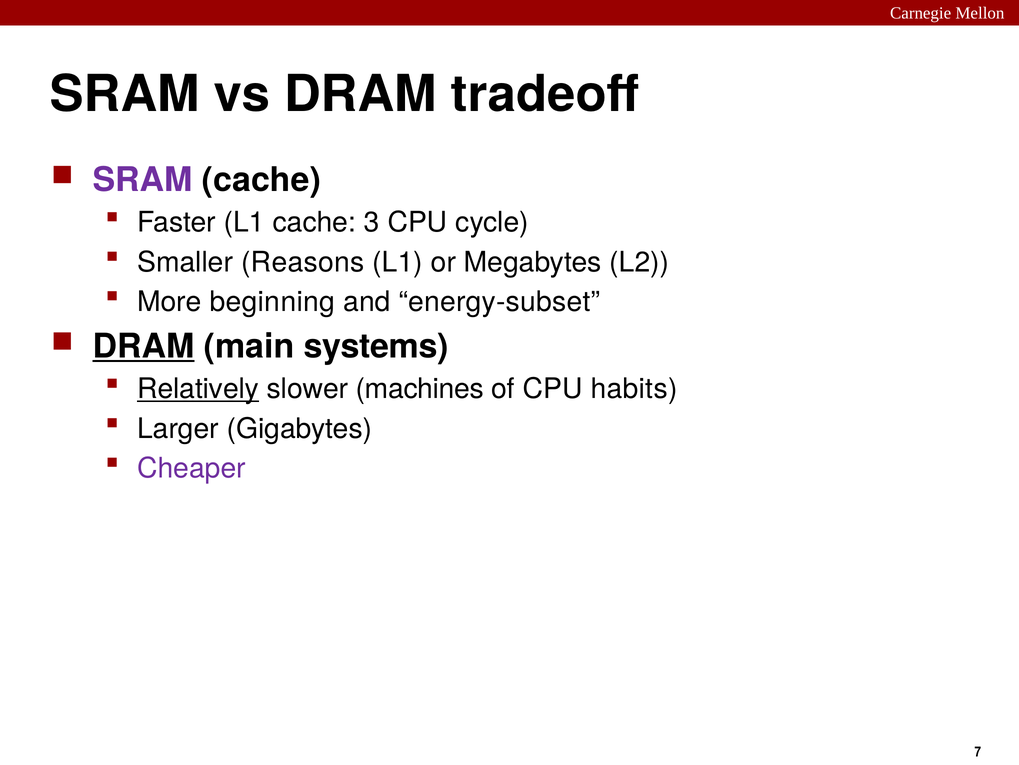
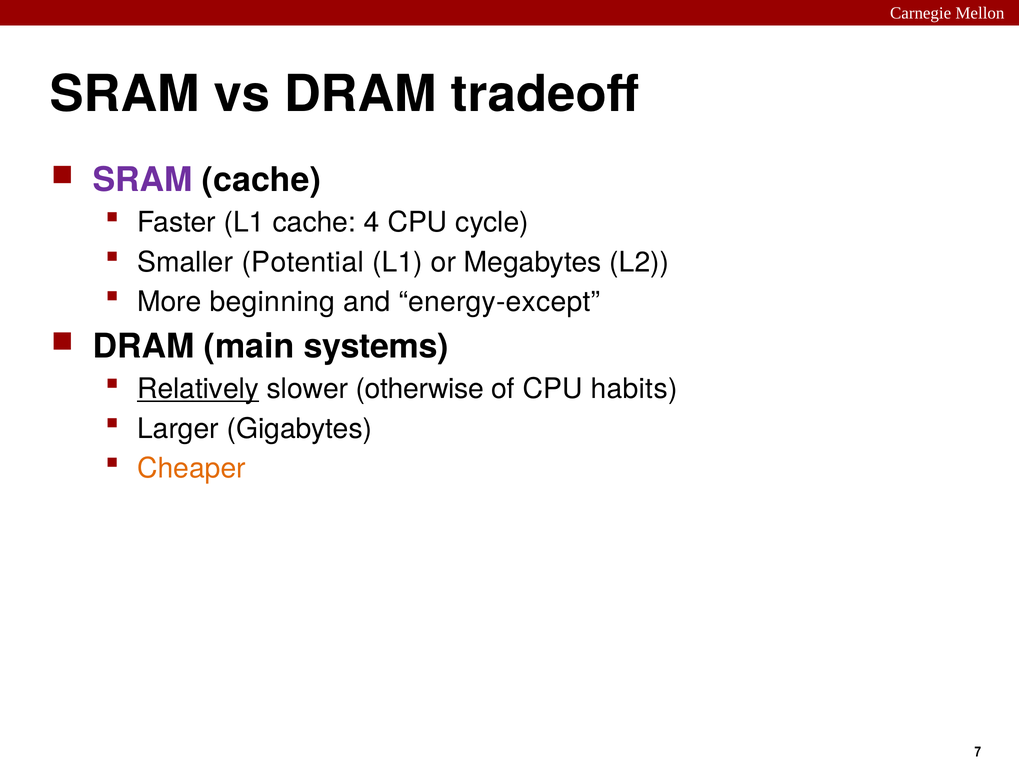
3: 3 -> 4 (372, 222)
Reasons: Reasons -> Potential (303, 262)
energy-subset: energy-subset -> energy-except (499, 302)
DRAM underline: present -> none (144, 346)
machines: machines -> otherwise (420, 389)
Cheaper colour: purple -> orange (191, 468)
